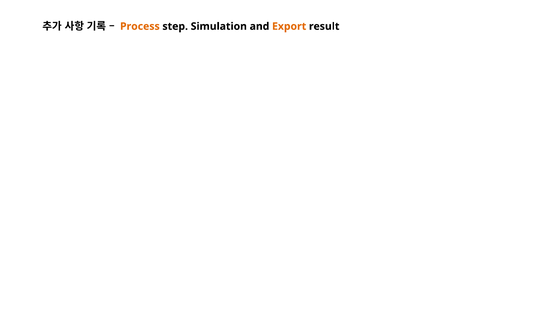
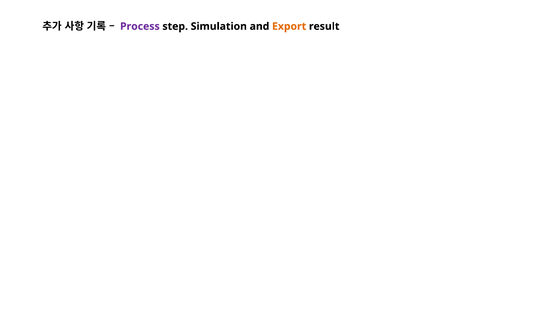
Process colour: orange -> purple (140, 26)
